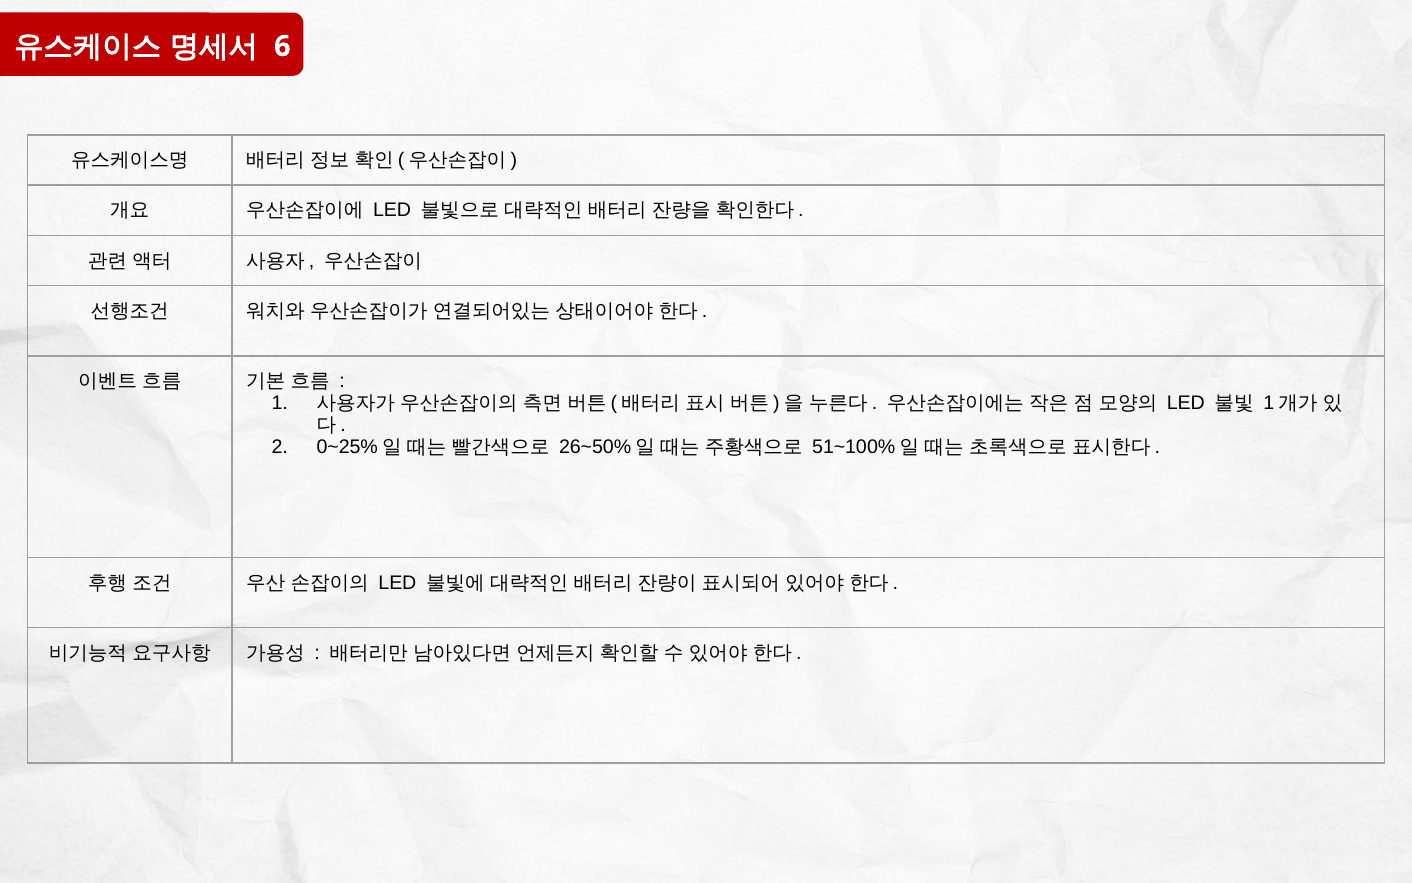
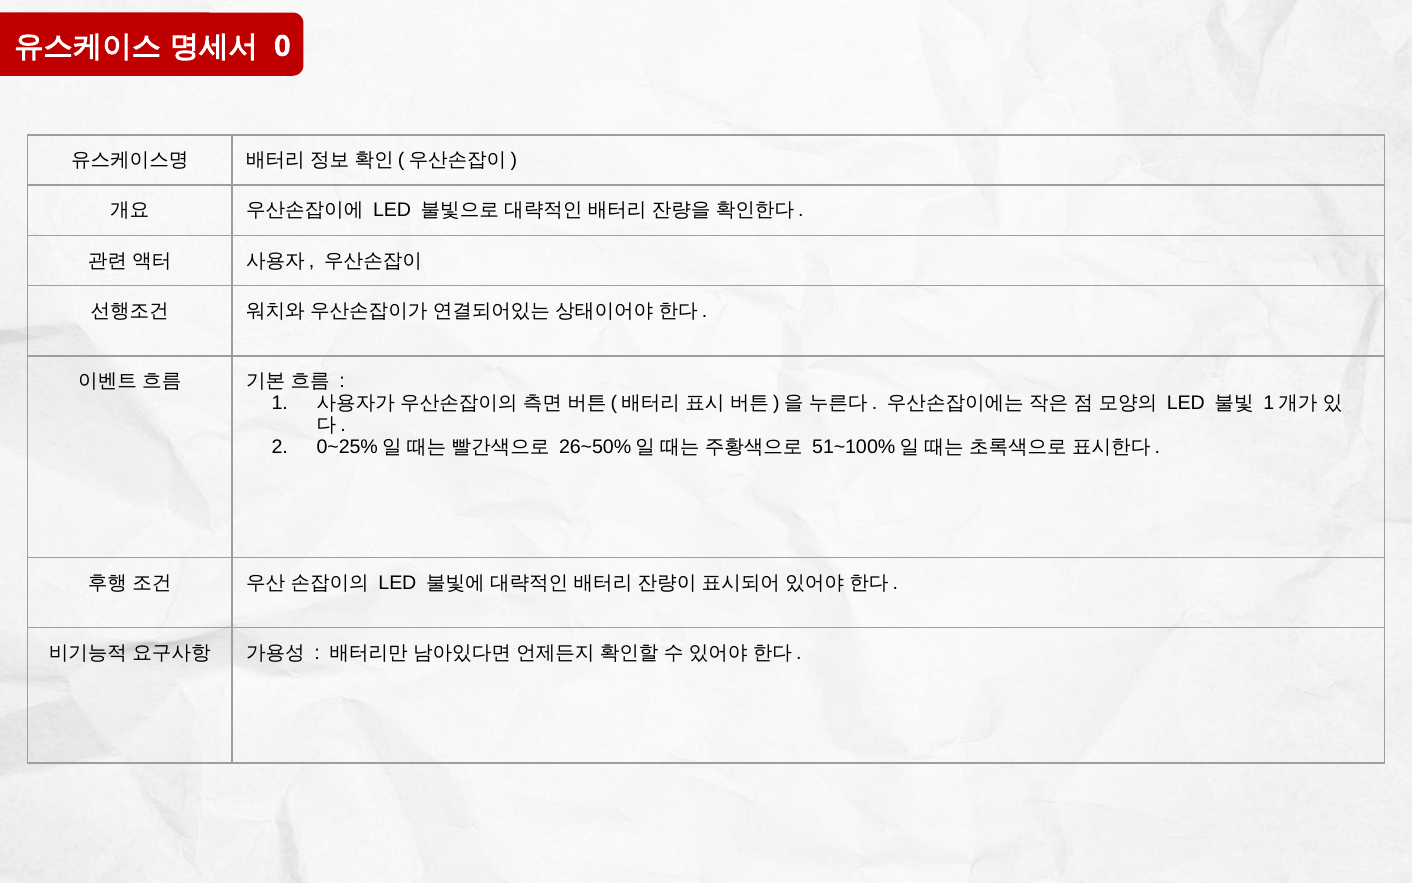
6: 6 -> 0 (282, 46)
